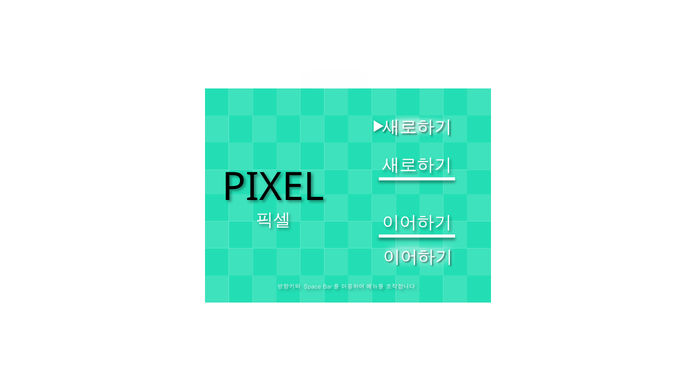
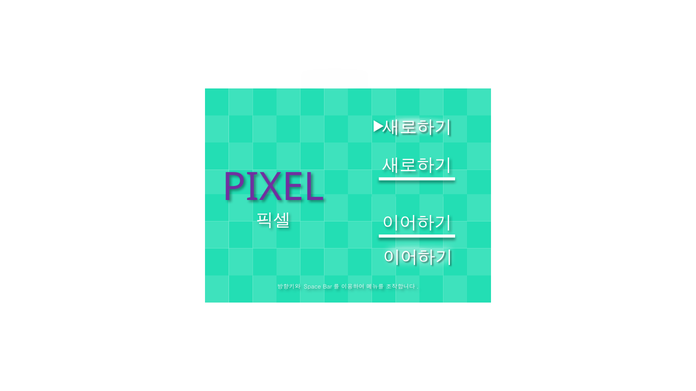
PIXEL colour: black -> purple (273, 188)
